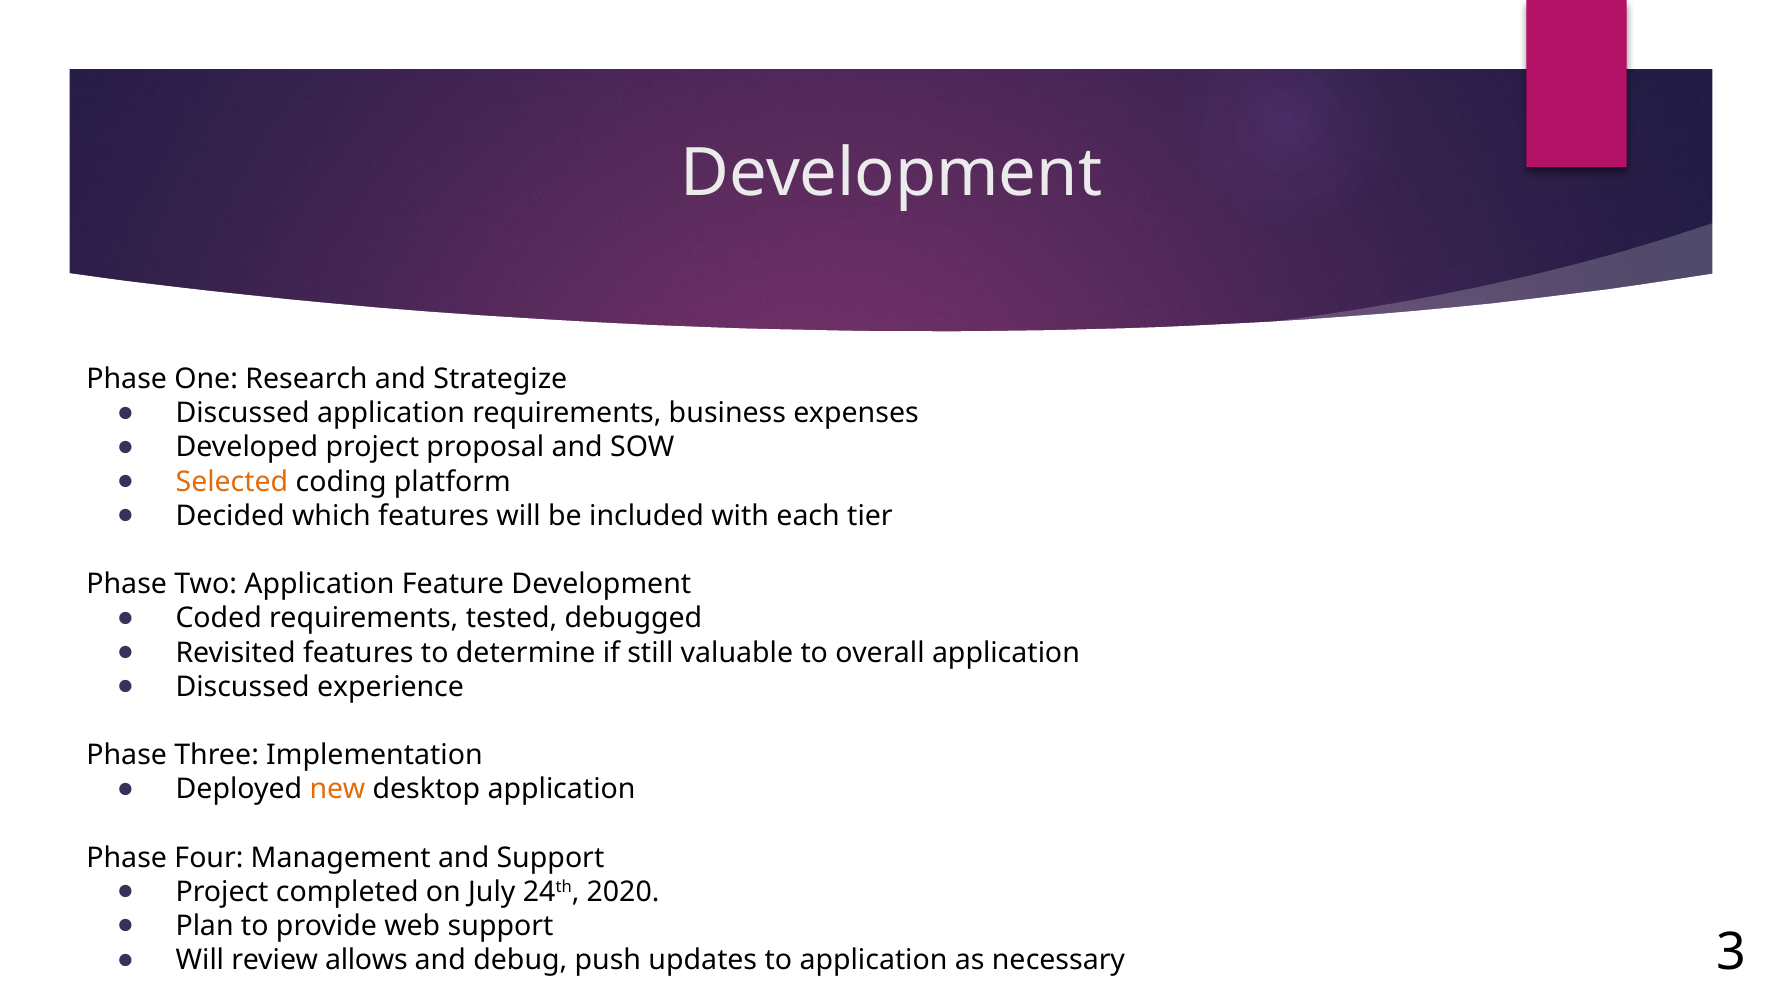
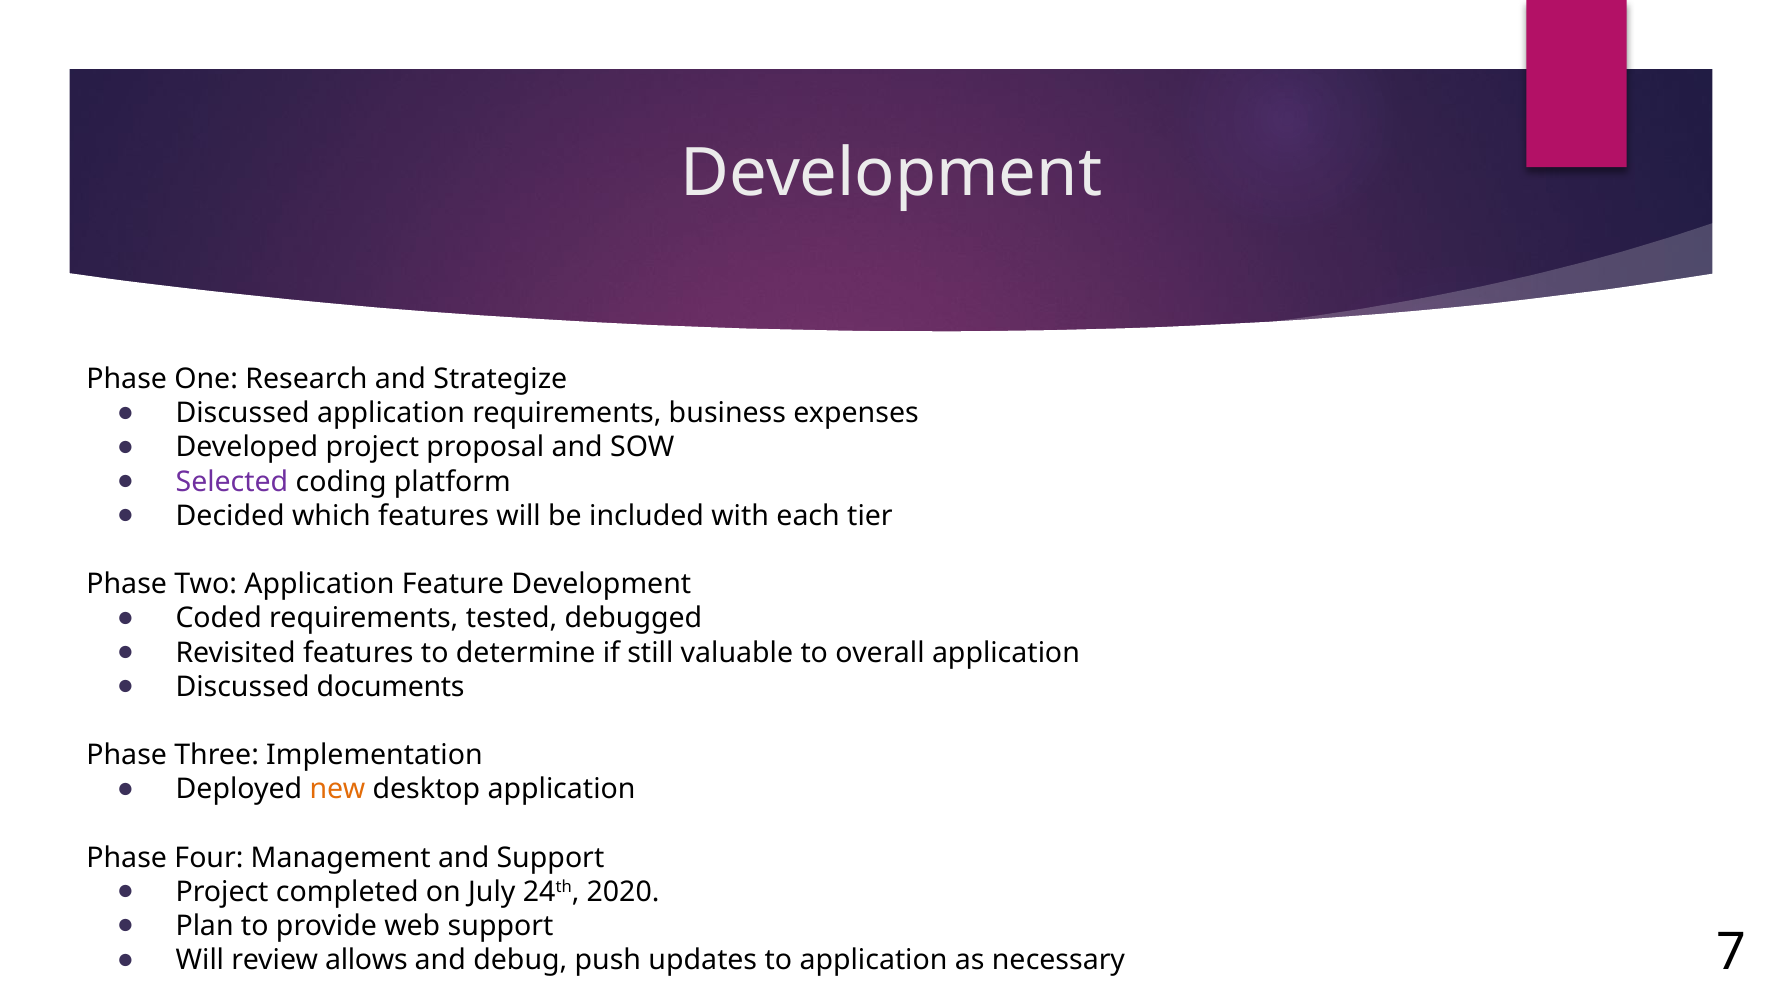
Selected colour: orange -> purple (232, 482)
experience: experience -> documents (391, 687)
3: 3 -> 7 (1731, 952)
